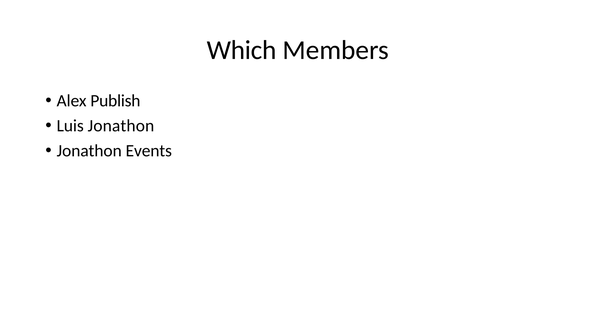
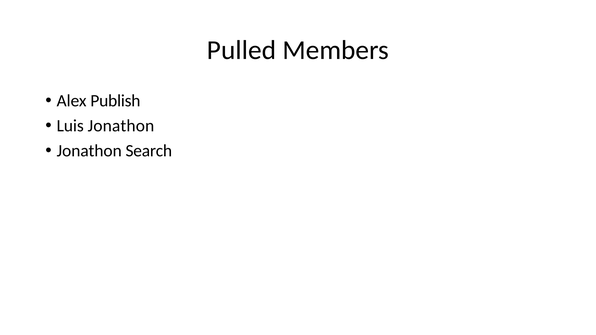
Which: Which -> Pulled (242, 50)
Events: Events -> Search (149, 151)
